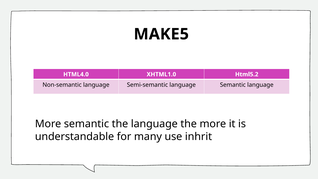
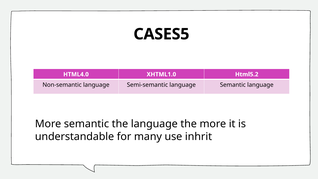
MAKE5: MAKE5 -> CASES5 (161, 34)
